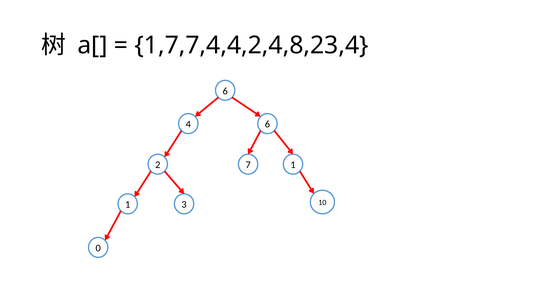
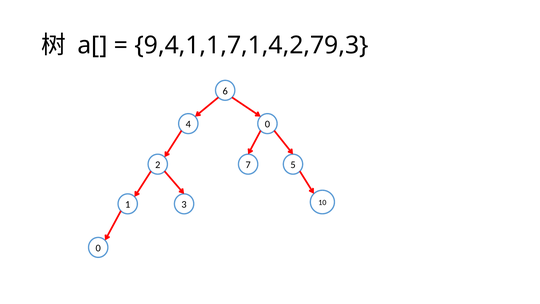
1,7,7,4,4,2,4,8,23,4: 1,7,7,4,4,2,4,8,23,4 -> 9,4,1,1,7,1,4,2,79,3 (252, 45)
4 6: 6 -> 0 (267, 124)
7 1: 1 -> 5 (293, 165)
